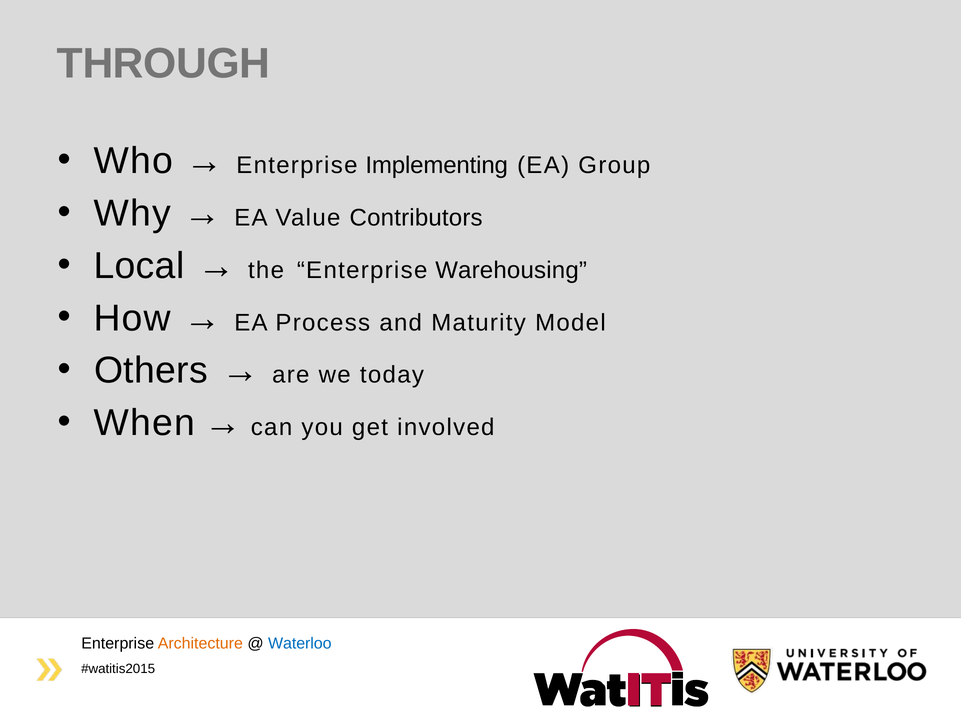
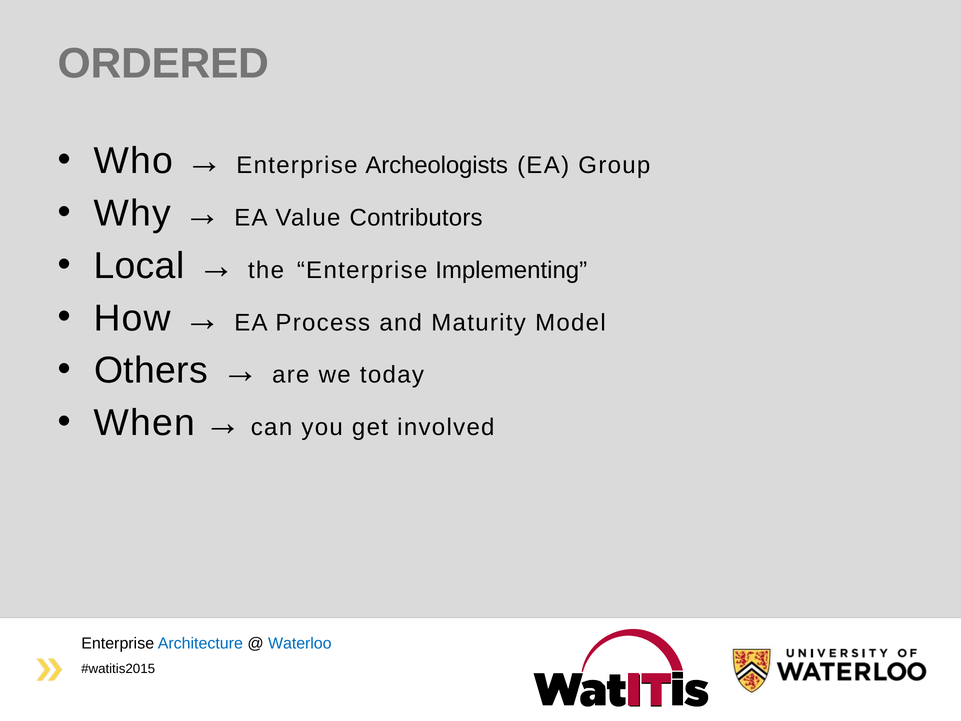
THROUGH: THROUGH -> ORDERED (163, 64)
Implementing: Implementing -> Archeologists (437, 165)
Warehousing: Warehousing -> Implementing (511, 270)
Architecture colour: orange -> blue (200, 643)
